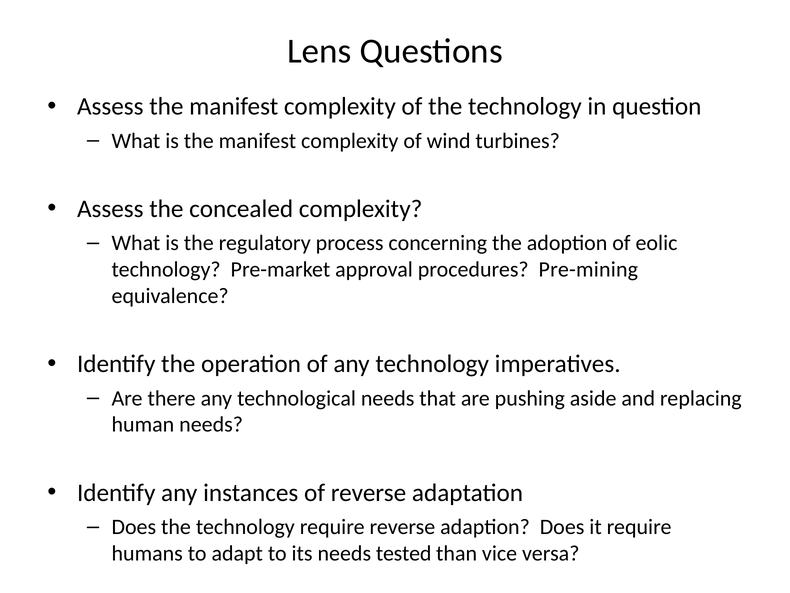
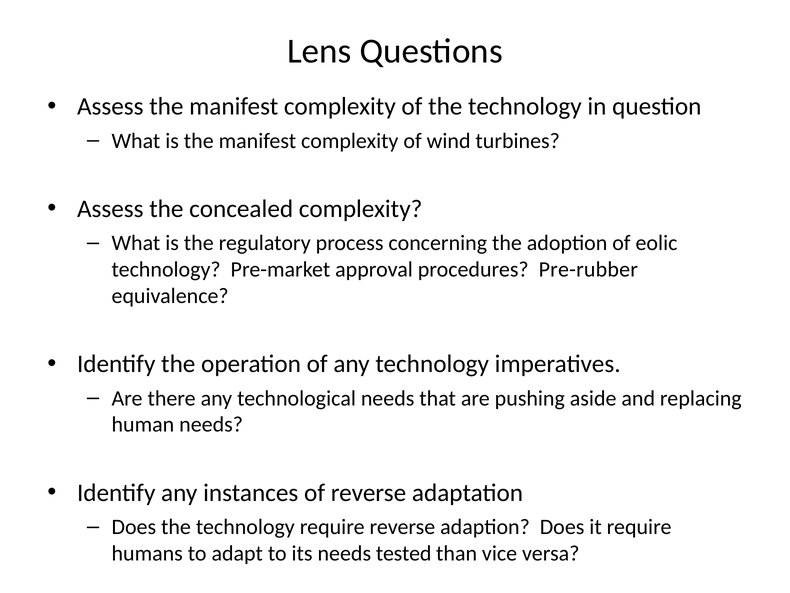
Pre-mining: Pre-mining -> Pre-rubber (588, 269)
